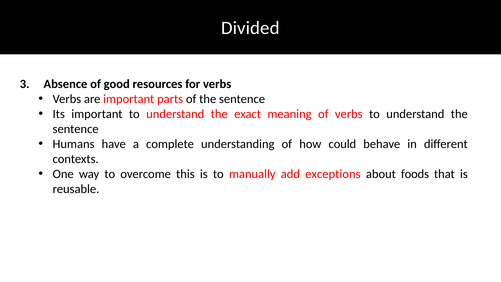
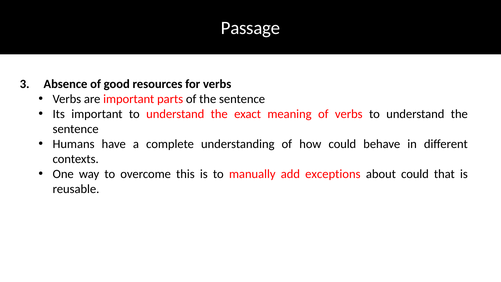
Divided: Divided -> Passage (251, 28)
about foods: foods -> could (415, 174)
